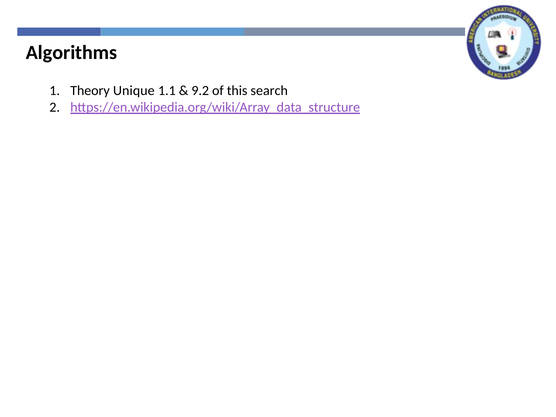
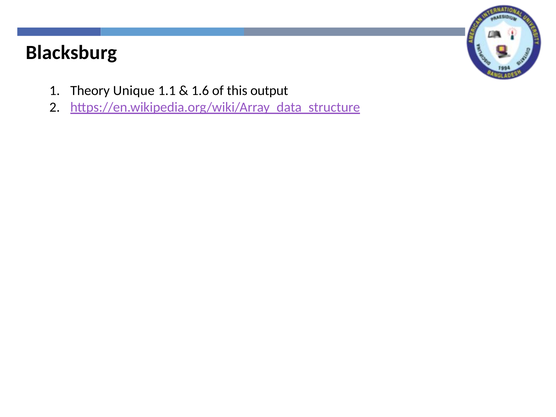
Algorithms: Algorithms -> Blacksburg (72, 52)
9.2: 9.2 -> 1.6 (200, 91)
search: search -> output (269, 91)
